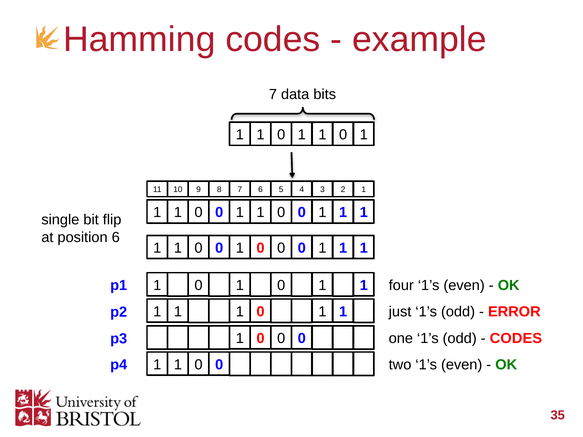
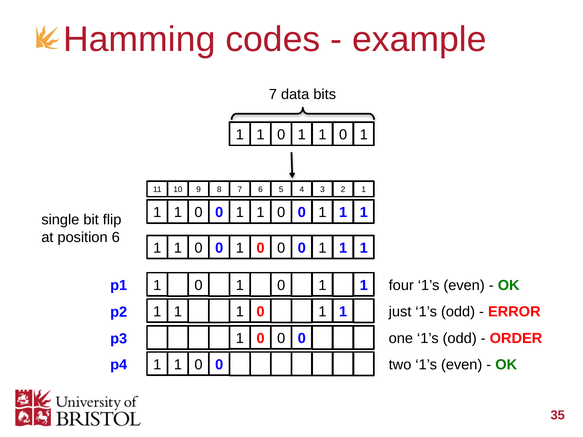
CODES: CODES -> ORDER (516, 339)
